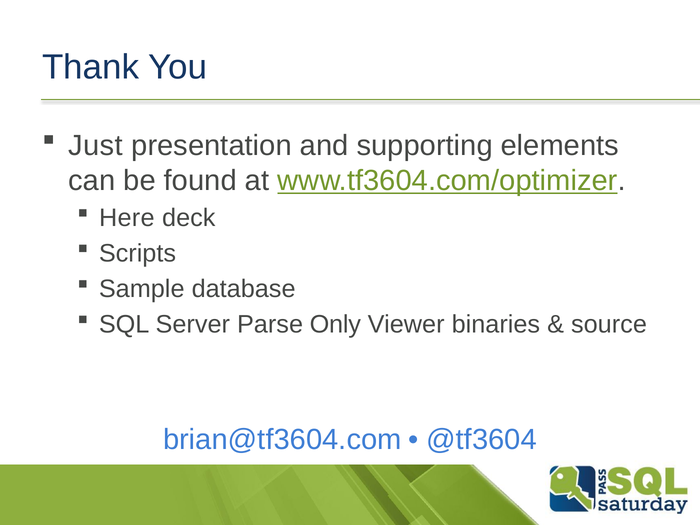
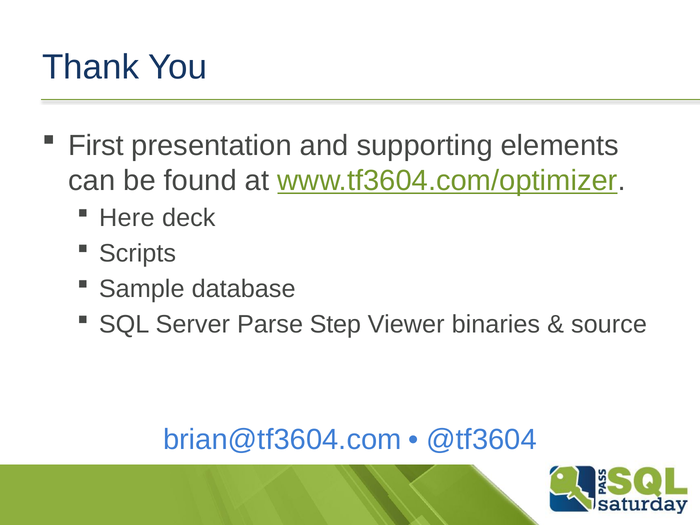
Just: Just -> First (96, 146)
Only: Only -> Step (335, 324)
